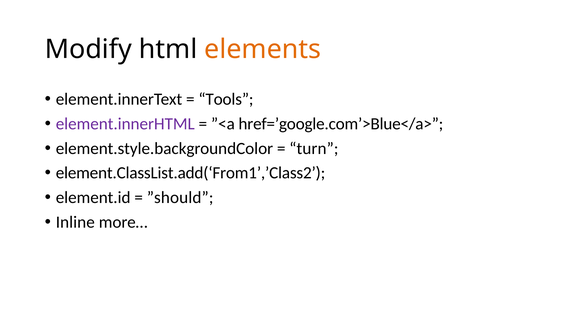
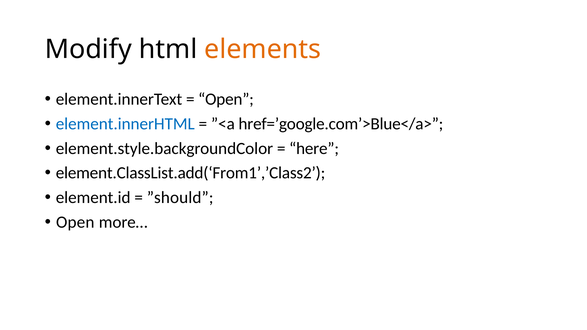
Tools: Tools -> Open (226, 99)
element.innerHTML colour: purple -> blue (125, 124)
turn: turn -> here (314, 148)
Inline: Inline -> Open (75, 222)
